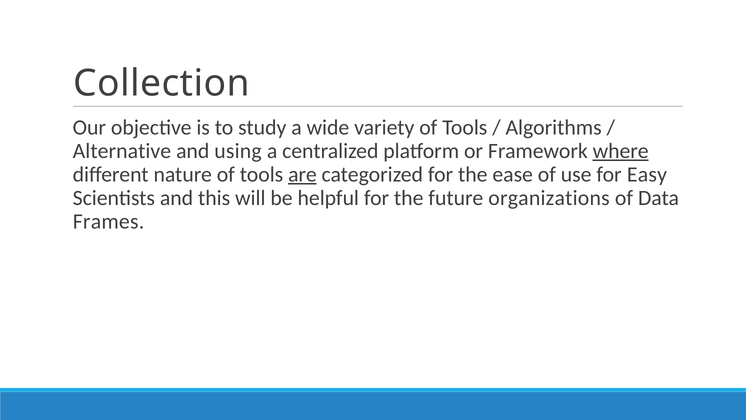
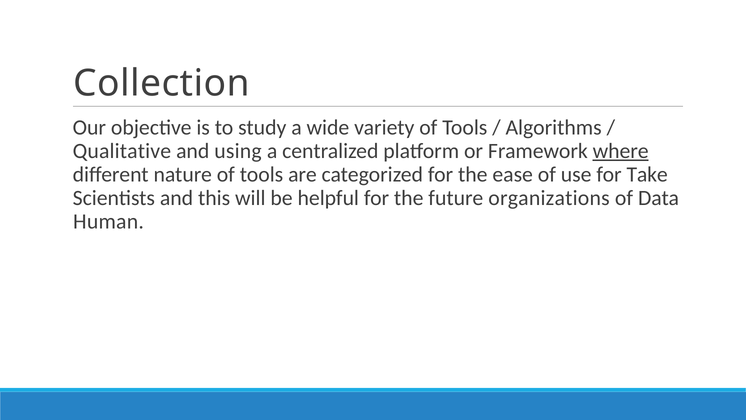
Alternative: Alternative -> Qualitative (122, 151)
are underline: present -> none (302, 174)
Easy: Easy -> Take (647, 174)
Frames: Frames -> Human (109, 221)
